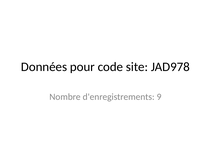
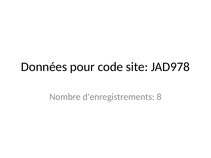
9: 9 -> 8 (159, 97)
